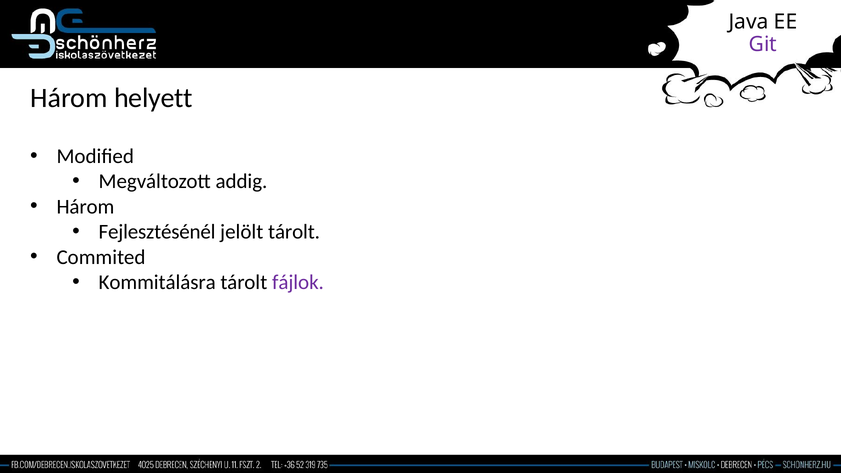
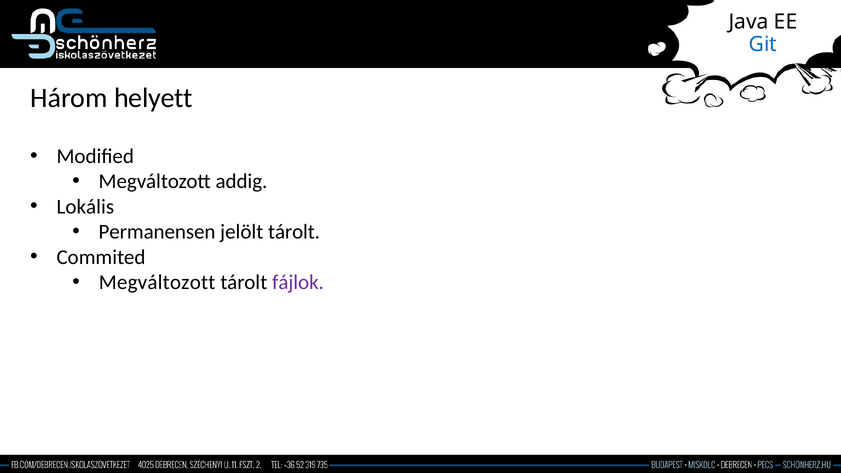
Git colour: purple -> blue (763, 44)
Három: Három -> Lokális (85, 207)
Fejlesztésénél: Fejlesztésénél -> Permanensen (157, 232)
Kommitálásra: Kommitálásra -> Megváltozott (157, 282)
